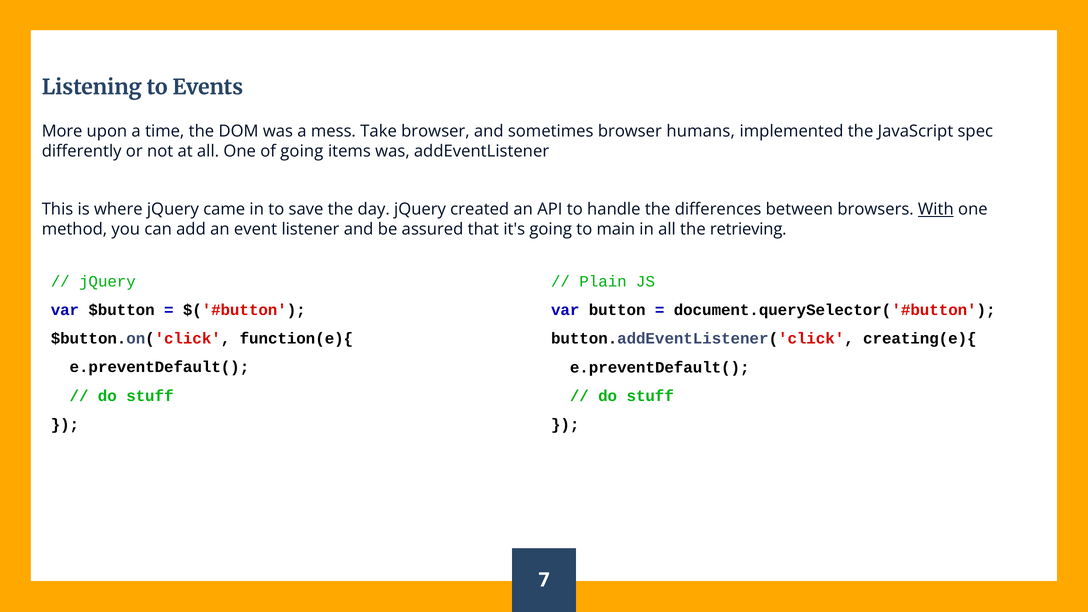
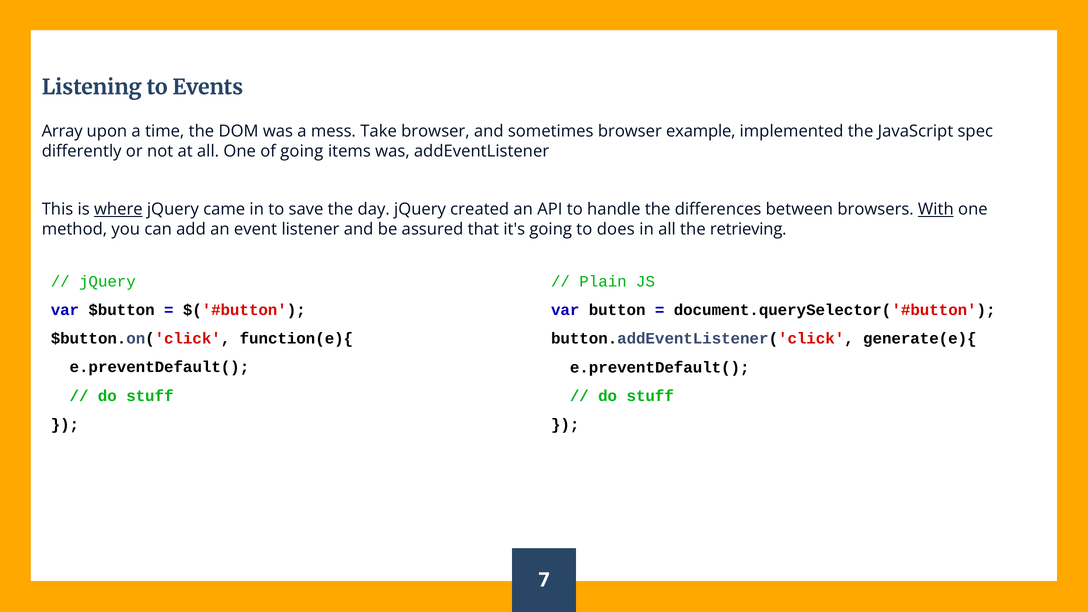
More: More -> Array (62, 131)
humans: humans -> example (701, 131)
where underline: none -> present (118, 210)
main: main -> does (616, 229)
creating(e){: creating(e){ -> generate(e){ (920, 339)
